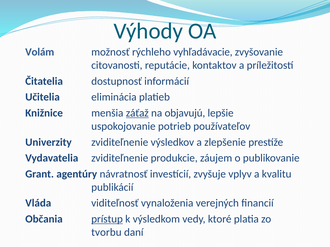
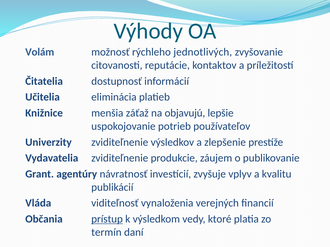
vyhľadávacie: vyhľadávacie -> jednotlivých (203, 52)
záťaž underline: present -> none (137, 113)
tvorbu: tvorbu -> termín (106, 233)
